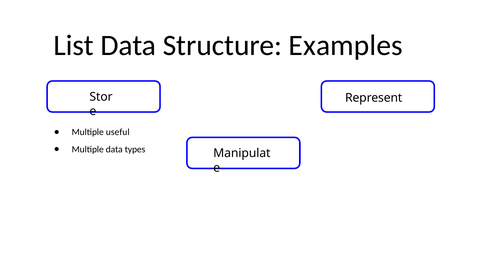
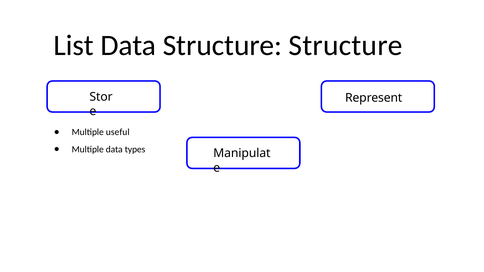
Structure Examples: Examples -> Structure (346, 46)
